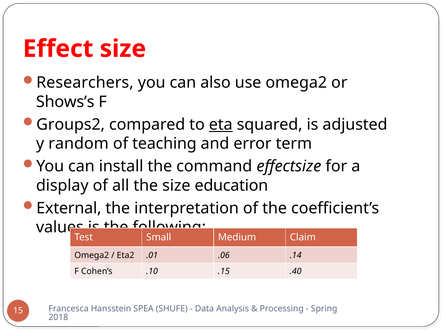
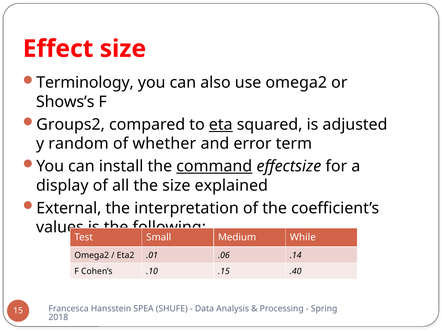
Researchers: Researchers -> Terminology (85, 83)
teaching: teaching -> whether (164, 144)
command underline: none -> present (214, 167)
education: education -> explained (231, 186)
Claim: Claim -> While (303, 238)
